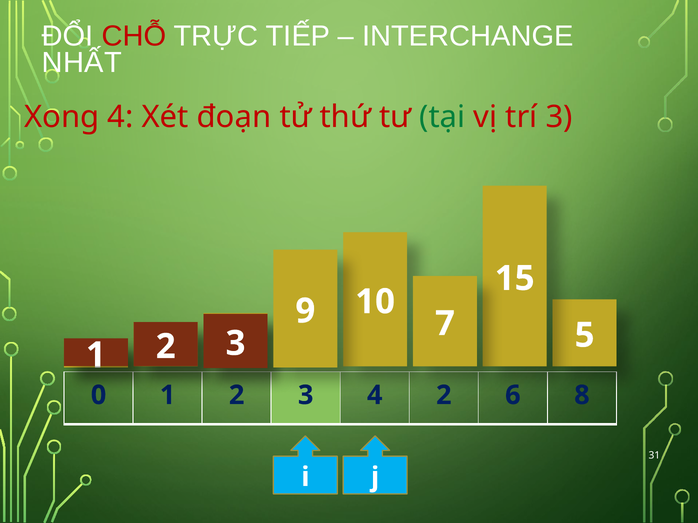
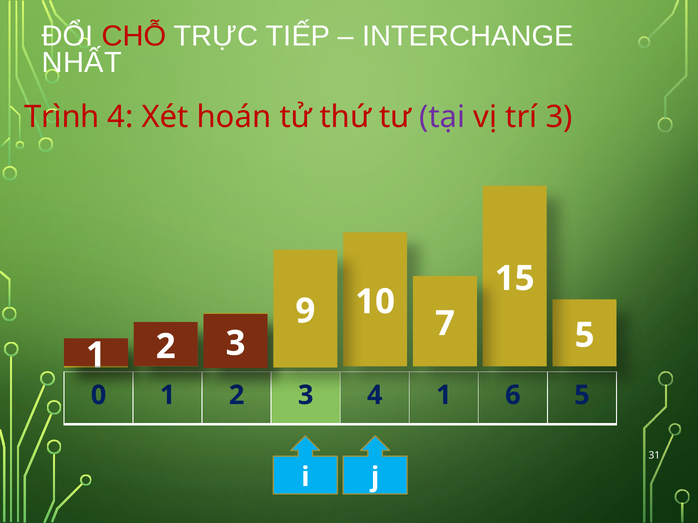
Xong: Xong -> Trình (62, 117)
đoạn: đoạn -> hoán (234, 117)
tại colour: green -> purple (442, 117)
4 2: 2 -> 1 (444, 396)
6 8: 8 -> 5 (582, 396)
